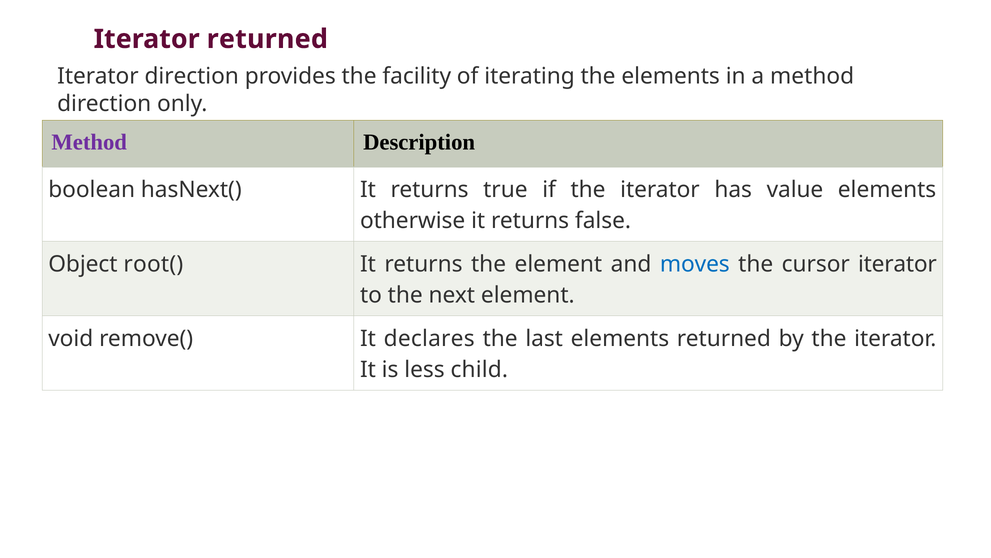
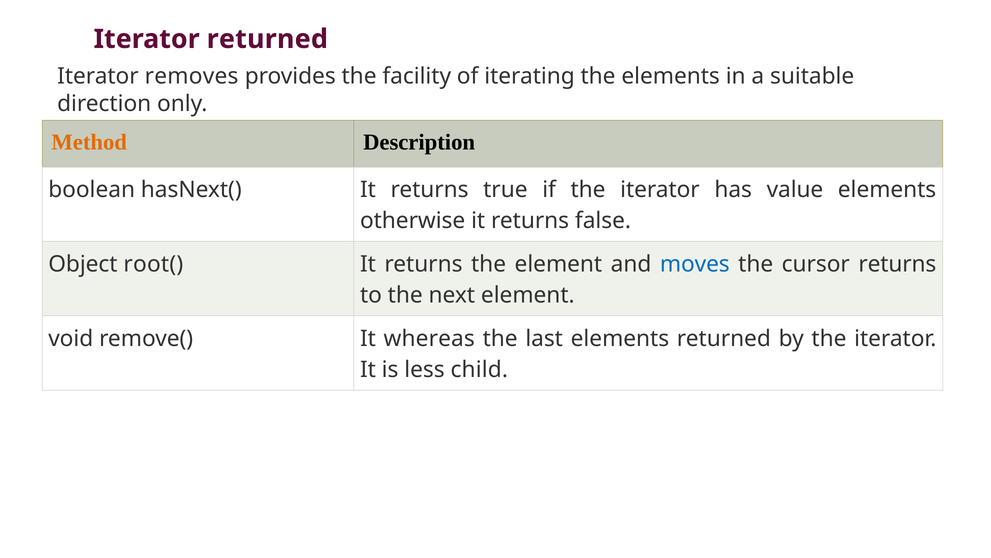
Iterator direction: direction -> removes (192, 76)
a method: method -> suitable (812, 76)
Method colour: purple -> orange (89, 142)
cursor iterator: iterator -> returns (897, 264)
declares: declares -> whereas (429, 338)
